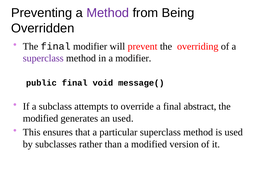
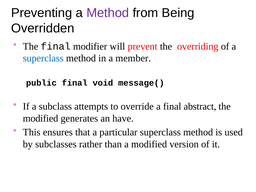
superclass colour: purple -> blue (43, 58)
a modifier: modifier -> member (133, 58)
an used: used -> have (123, 118)
